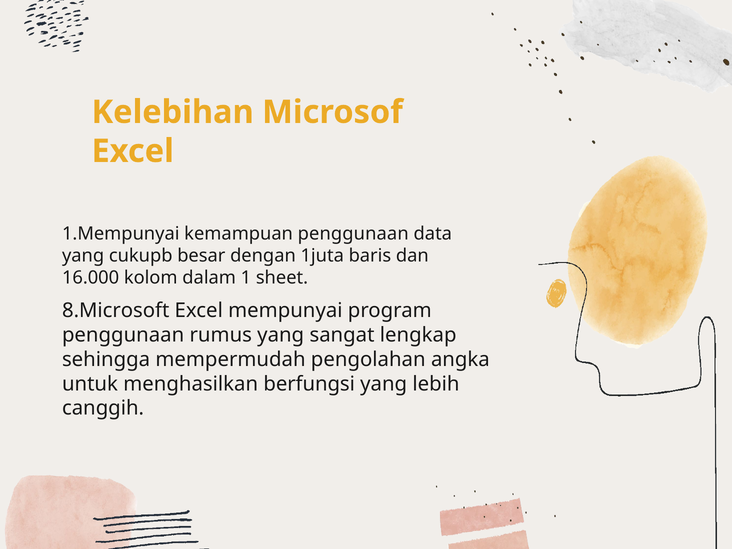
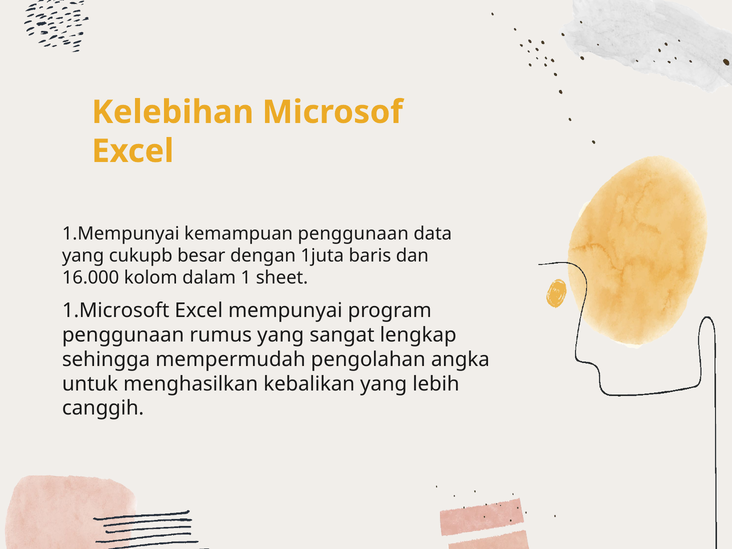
8.Microsoft: 8.Microsoft -> 1.Microsoft (116, 311)
berfungsi: berfungsi -> kebalikan (309, 384)
